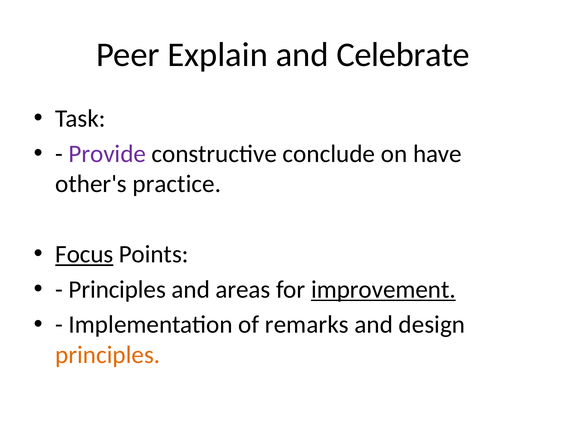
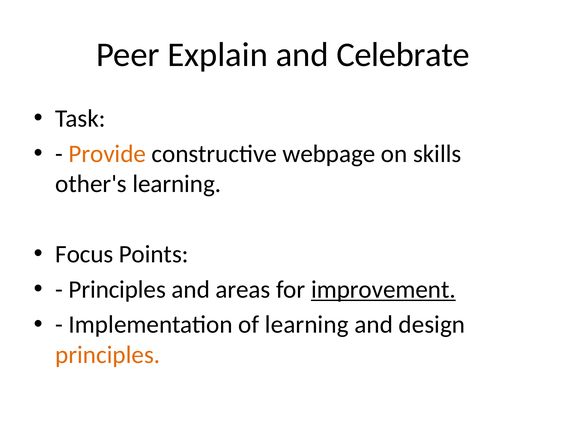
Provide colour: purple -> orange (107, 154)
conclude: conclude -> webpage (329, 154)
have: have -> skills (437, 154)
other's practice: practice -> learning (177, 184)
Focus underline: present -> none (84, 255)
of remarks: remarks -> learning (307, 325)
